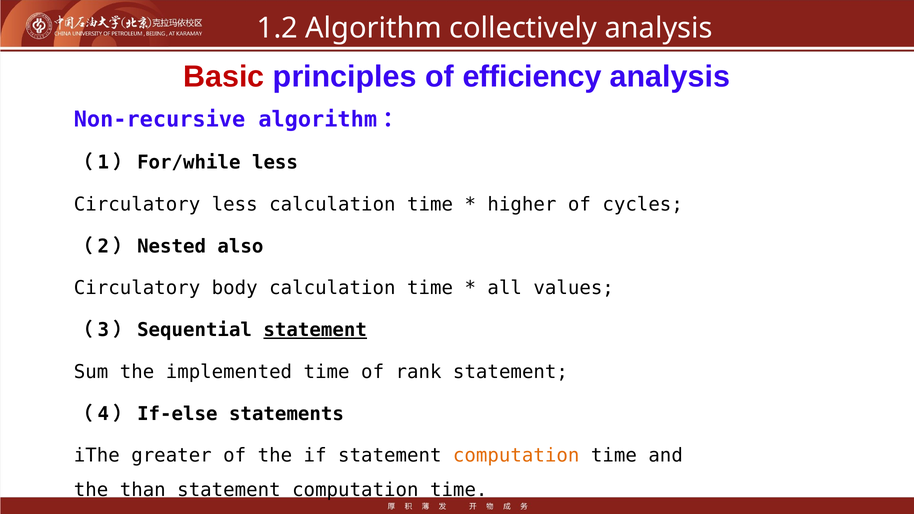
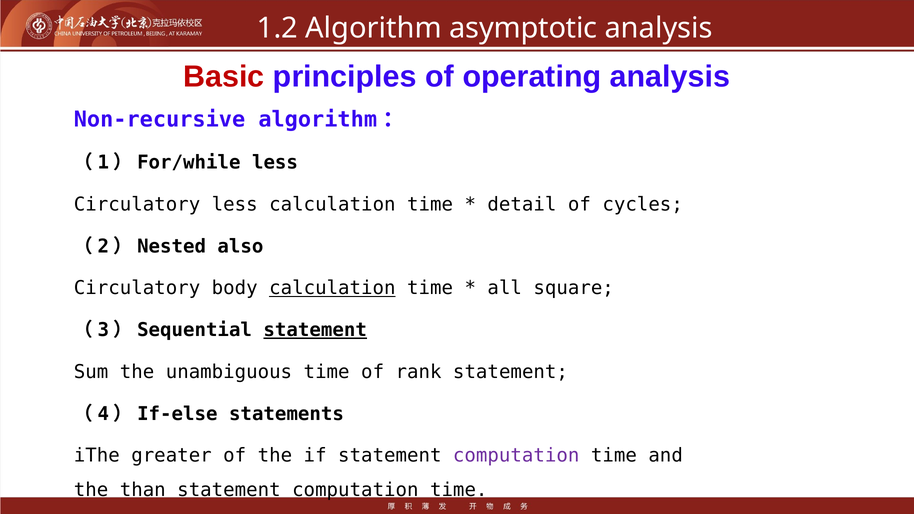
collectively: collectively -> asymptotic (523, 28)
efficiency: efficiency -> operating (532, 77)
higher: higher -> detail (522, 204)
calculation underline: none -> present (332, 288)
values: values -> square (574, 288)
implemented: implemented -> unambiguous (229, 372)
computation colour: orange -> purple (516, 456)
